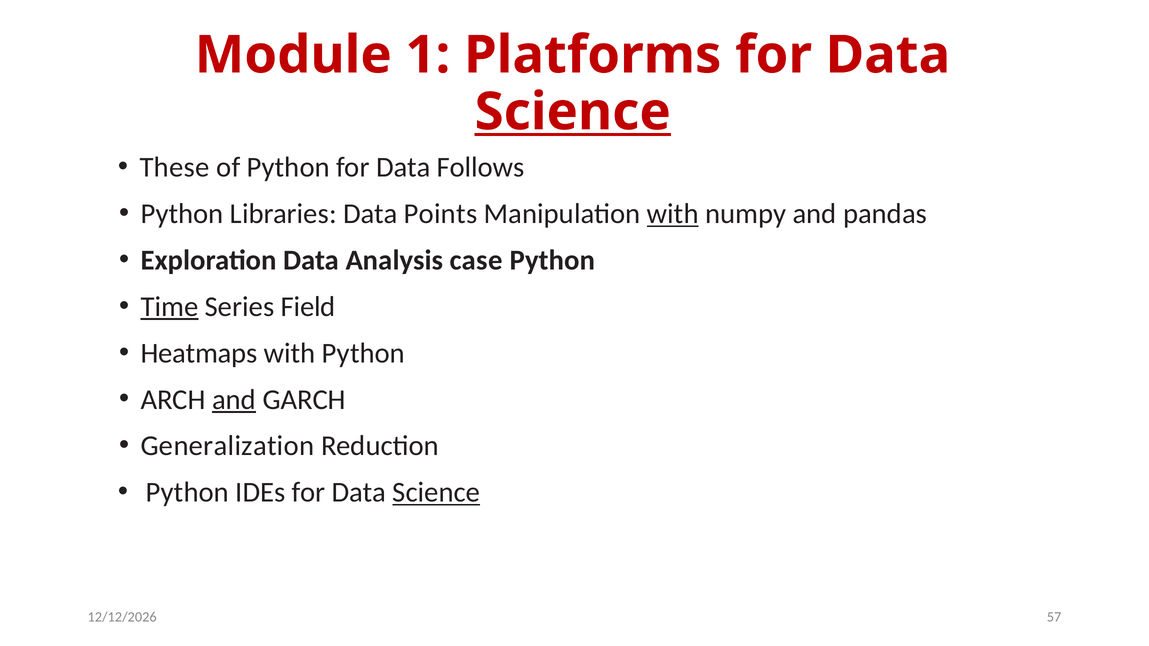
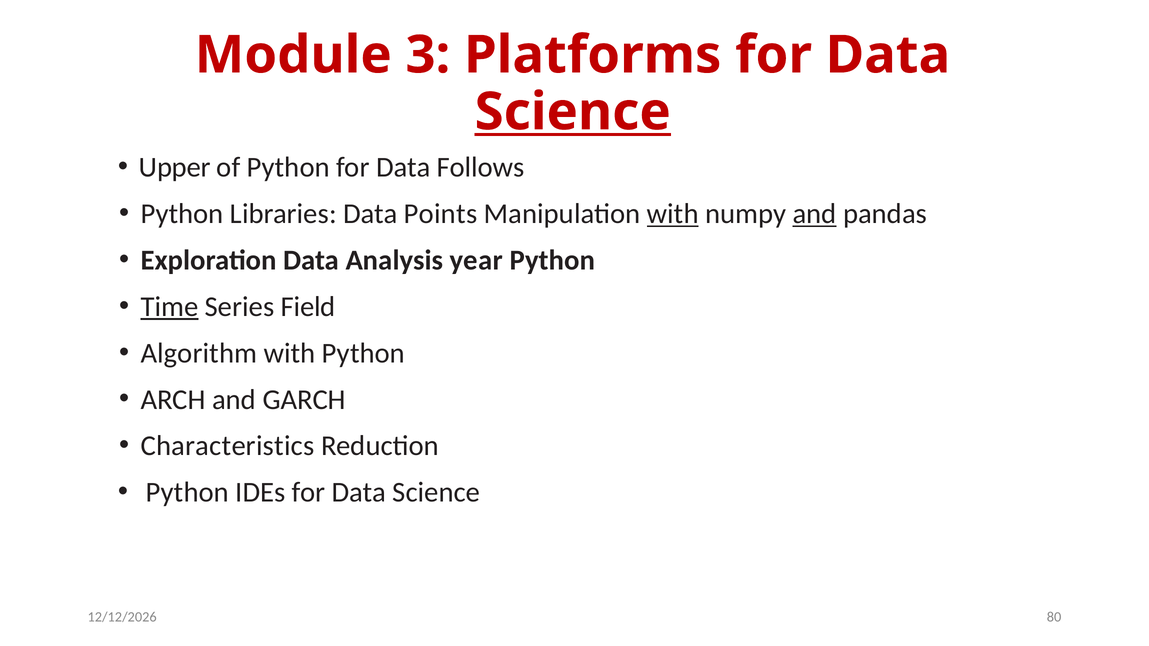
1: 1 -> 3 (428, 55)
These: These -> Upper (175, 167)
and underline: none -> present (815, 214)
case: case -> year (476, 260)
Heatmaps: Heatmaps -> Algorithm (199, 353)
and underline: present -> none (234, 400)
Generalization: Generalization -> Characteristics (228, 446)
Science underline: present -> none (436, 493)
57: 57 -> 80 (1054, 617)
